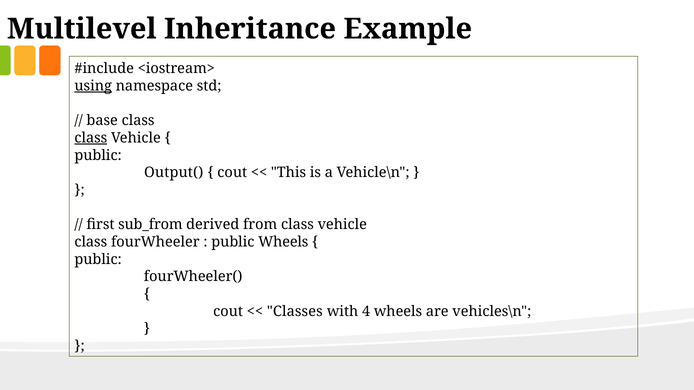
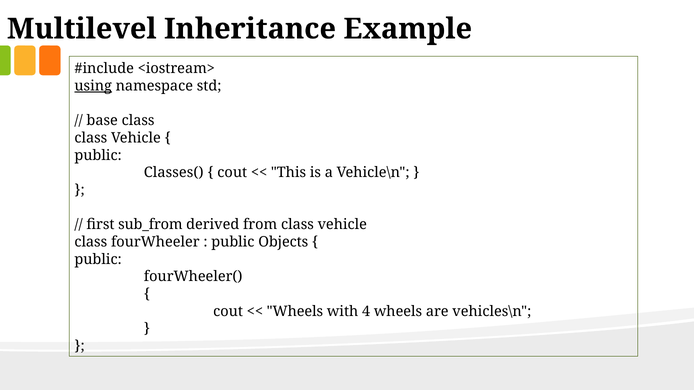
class underline: present -> none (91, 138)
Output(: Output( -> Classes( (174, 173)
public Wheels: Wheels -> Objects (283, 242)
Classes: Classes -> Wheels (295, 312)
